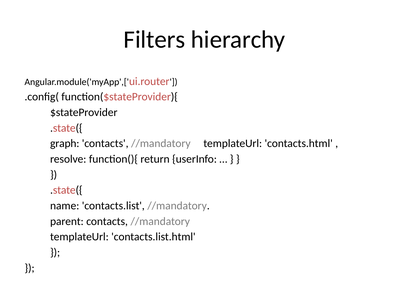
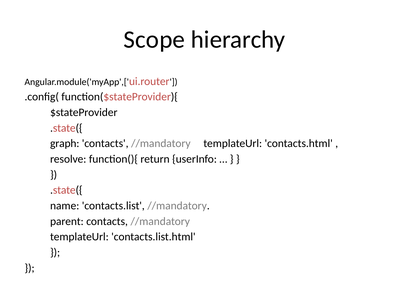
Filters: Filters -> Scope (154, 40)
